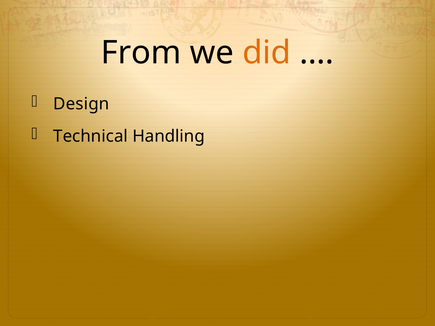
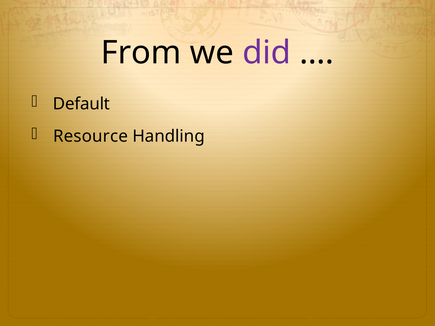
did colour: orange -> purple (267, 53)
Design: Design -> Default (82, 104)
Technical: Technical -> Resource (91, 137)
